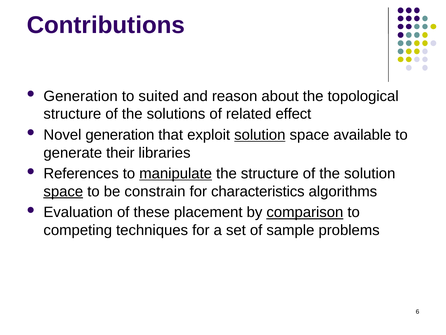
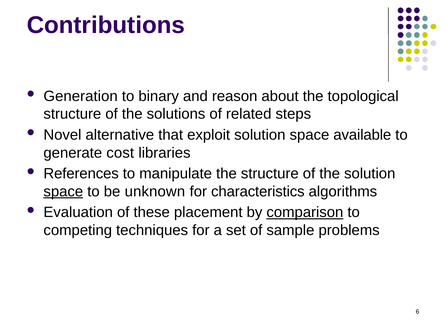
suited: suited -> binary (159, 96)
effect: effect -> steps (293, 114)
Novel generation: generation -> alternative (120, 135)
solution underline: present -> none (260, 135)
their: their -> cost (120, 153)
manipulate underline: present -> none (176, 173)
constrain: constrain -> unknown (155, 191)
